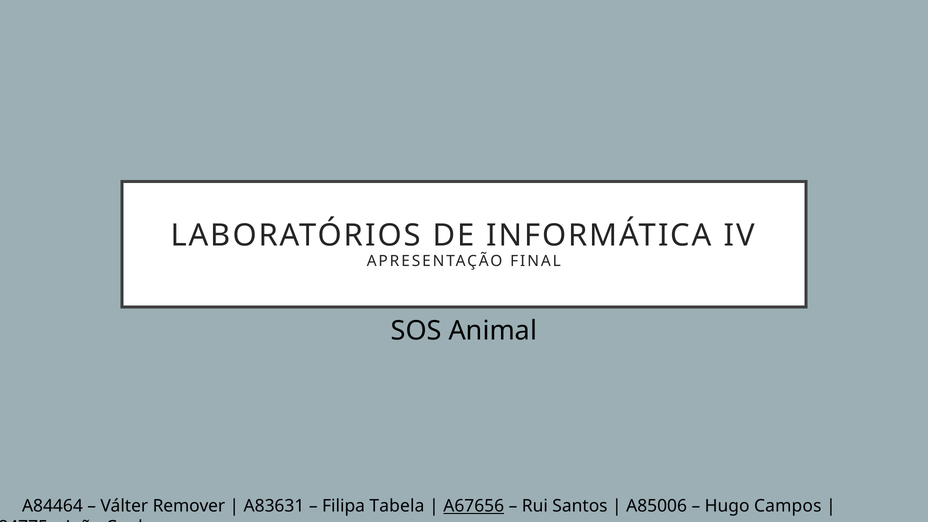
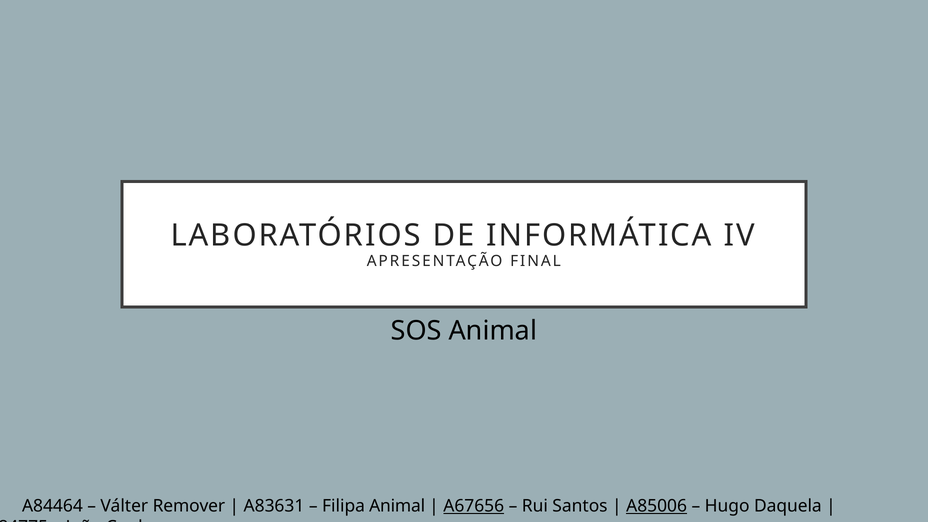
Filipa Tabela: Tabela -> Animal (397, 506)
A85006 underline: none -> present (657, 506)
Campos: Campos -> Daquela (788, 506)
